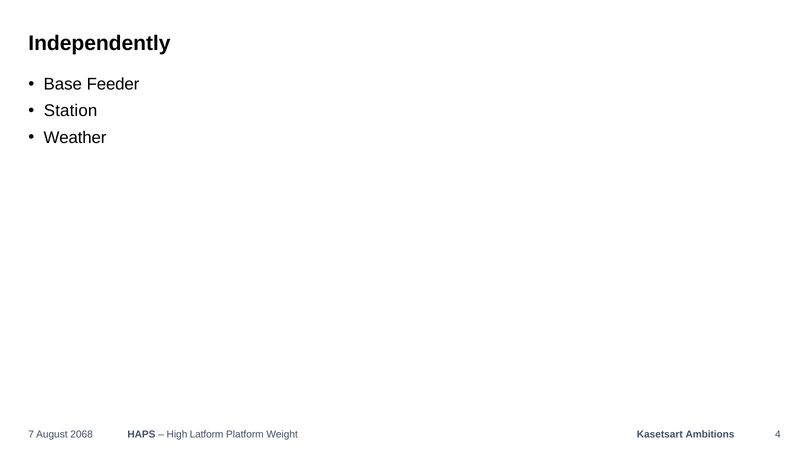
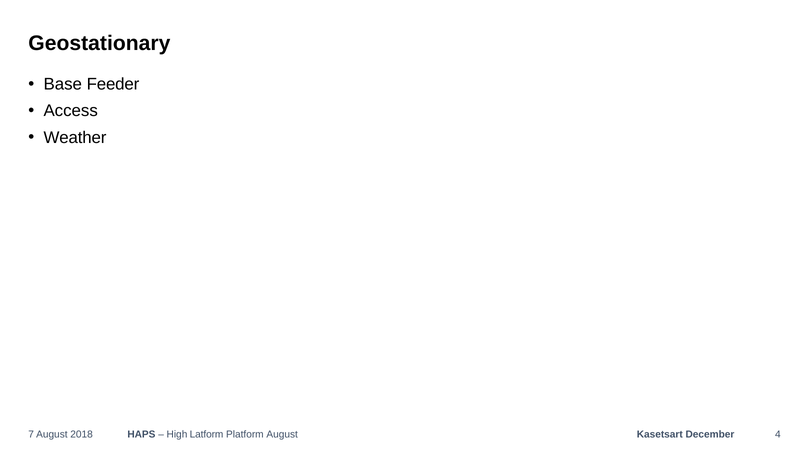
Independently: Independently -> Geostationary (99, 43)
Station: Station -> Access (71, 111)
2068: 2068 -> 2018 (82, 435)
Platform Weight: Weight -> August (282, 435)
Ambitions: Ambitions -> December (710, 435)
